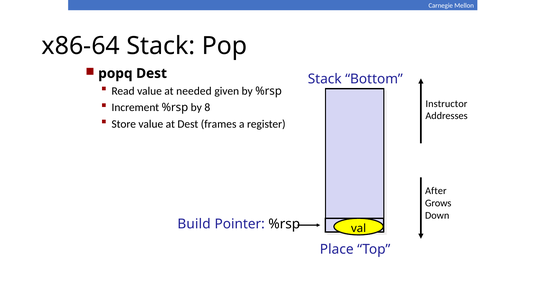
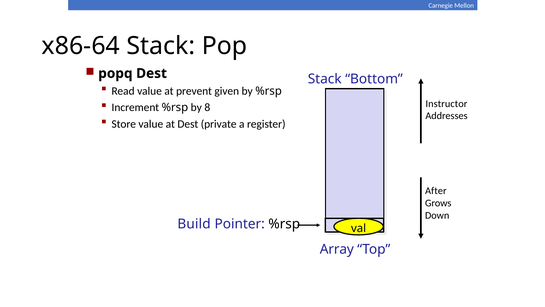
needed: needed -> prevent (194, 91)
frames: frames -> private (219, 124)
Place: Place -> Array (337, 249)
